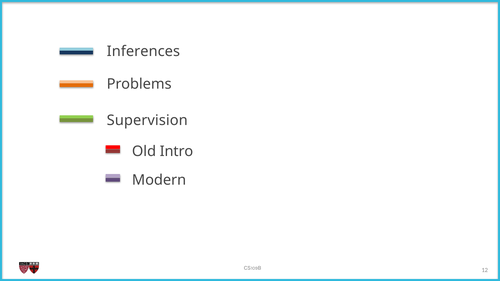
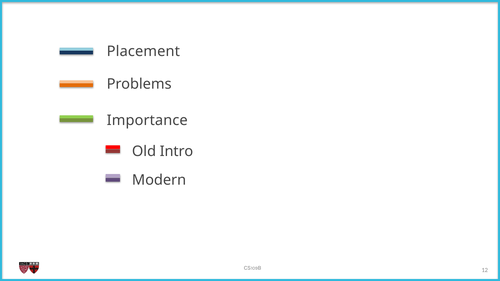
Inferences: Inferences -> Placement (143, 51)
Supervision: Supervision -> Importance (147, 121)
